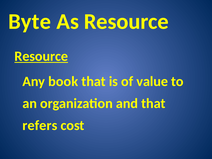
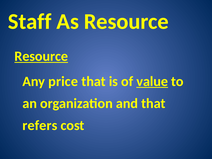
Byte: Byte -> Staff (30, 22)
book: book -> price (63, 81)
value underline: none -> present (152, 81)
